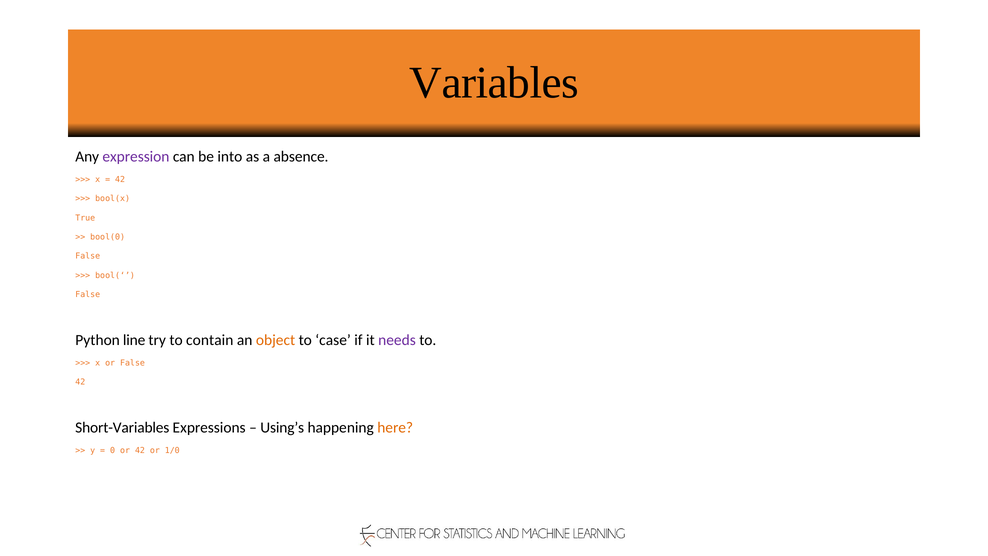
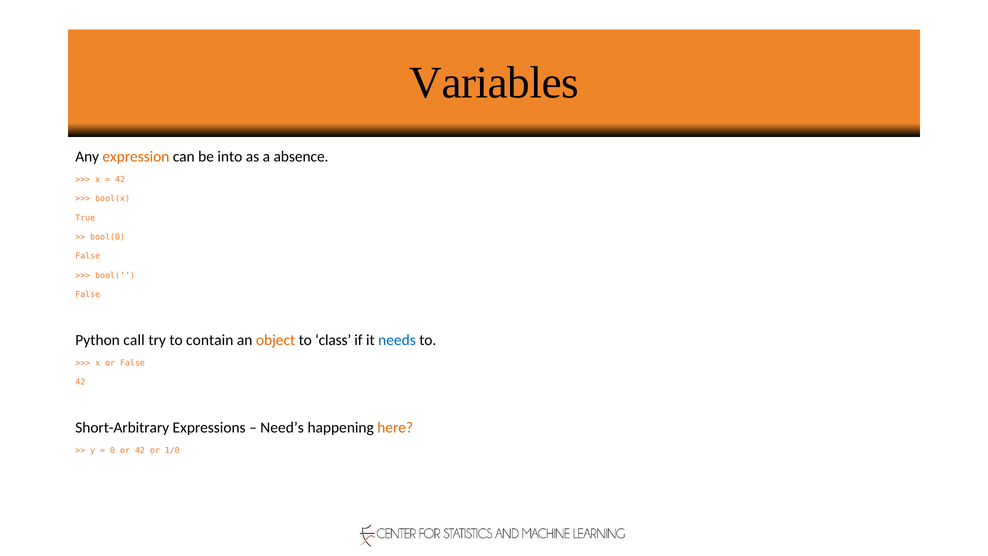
expression colour: purple -> orange (136, 157)
line: line -> call (134, 340)
case: case -> class (333, 340)
needs colour: purple -> blue (397, 340)
Short-Variables: Short-Variables -> Short-Arbitrary (122, 427)
Using’s: Using’s -> Need’s (282, 427)
